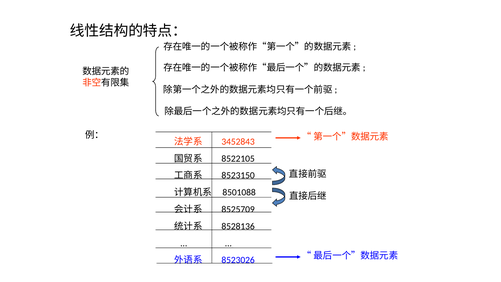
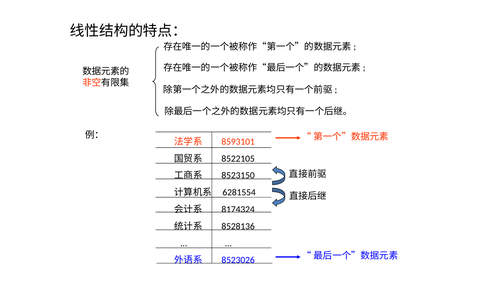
3452843: 3452843 -> 8593101 (238, 142)
8501088: 8501088 -> 6281554 (239, 192)
8525709: 8525709 -> 8174324 (238, 209)
